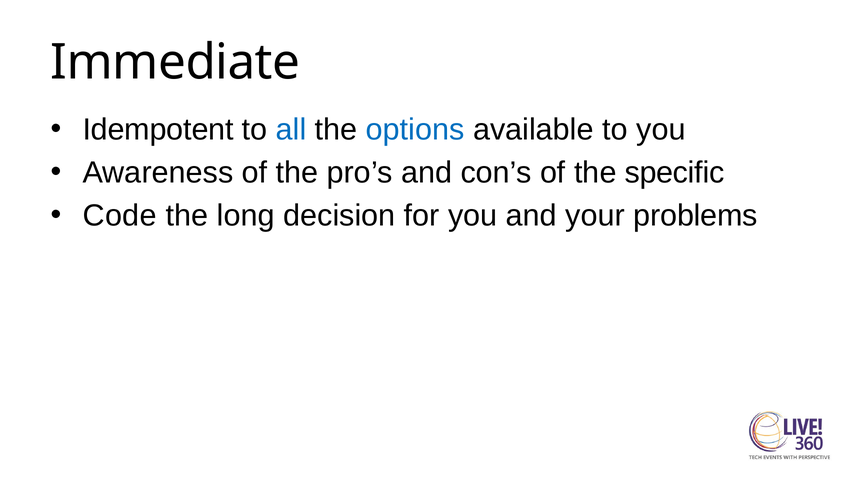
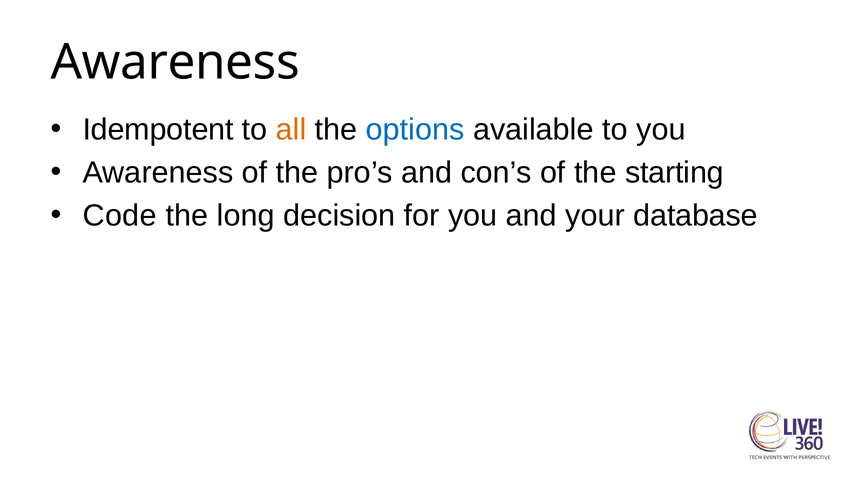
Immediate: Immediate -> Awareness (175, 62)
all colour: blue -> orange (291, 130)
specific: specific -> starting (674, 172)
problems: problems -> database (696, 215)
